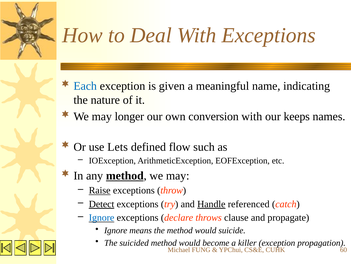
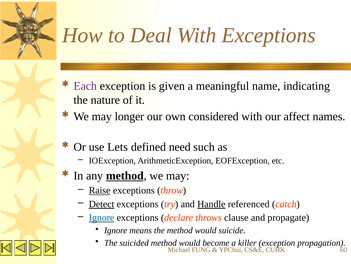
Each colour: blue -> purple (85, 86)
conversion: conversion -> considered (214, 116)
keeps: keeps -> affect (297, 116)
flow: flow -> need (180, 146)
